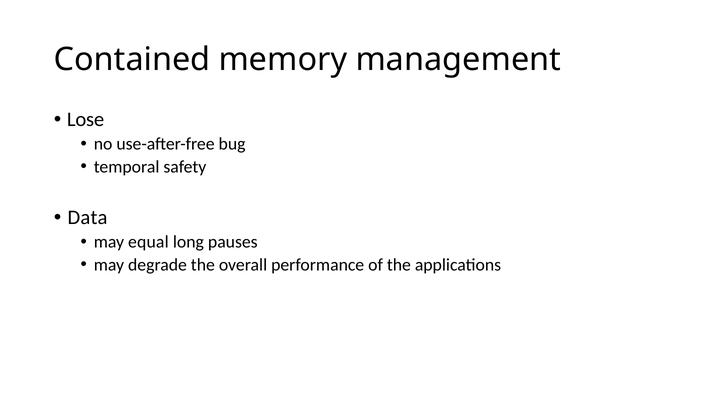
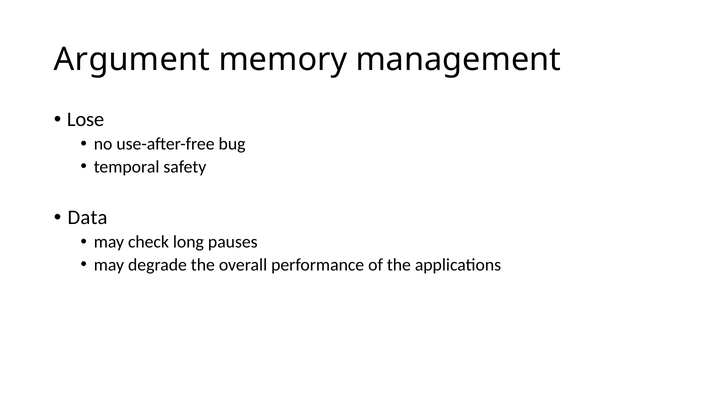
Contained: Contained -> Argument (132, 59)
equal: equal -> check (148, 242)
